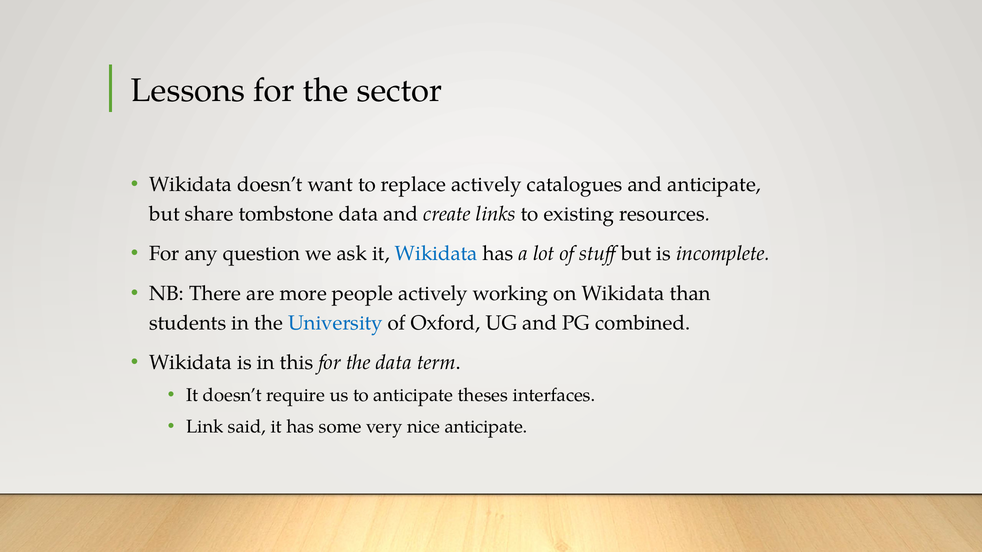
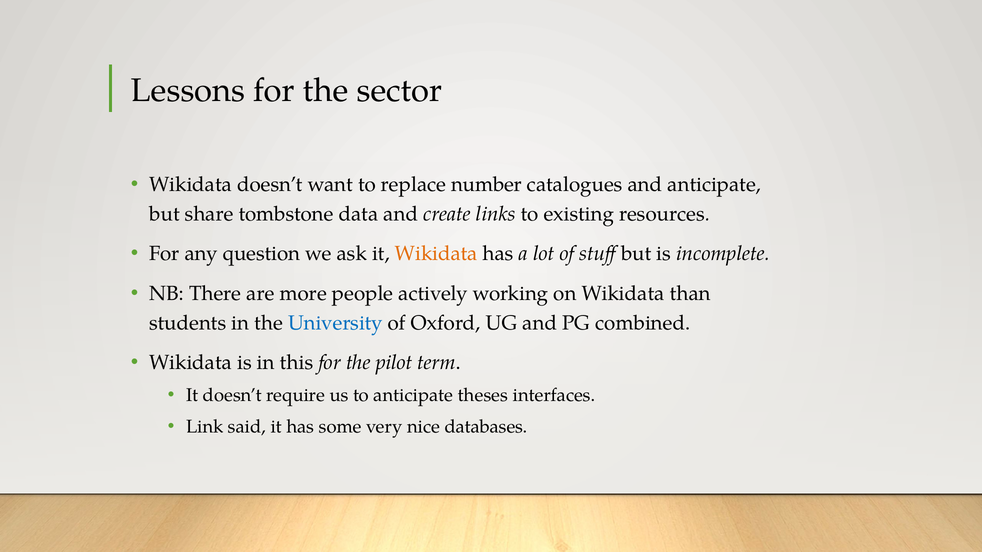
replace actively: actively -> number (487, 185)
Wikidata colour: blue -> orange (436, 254)
the data: data -> pilot (394, 363)
nice anticipate: anticipate -> databases (486, 427)
